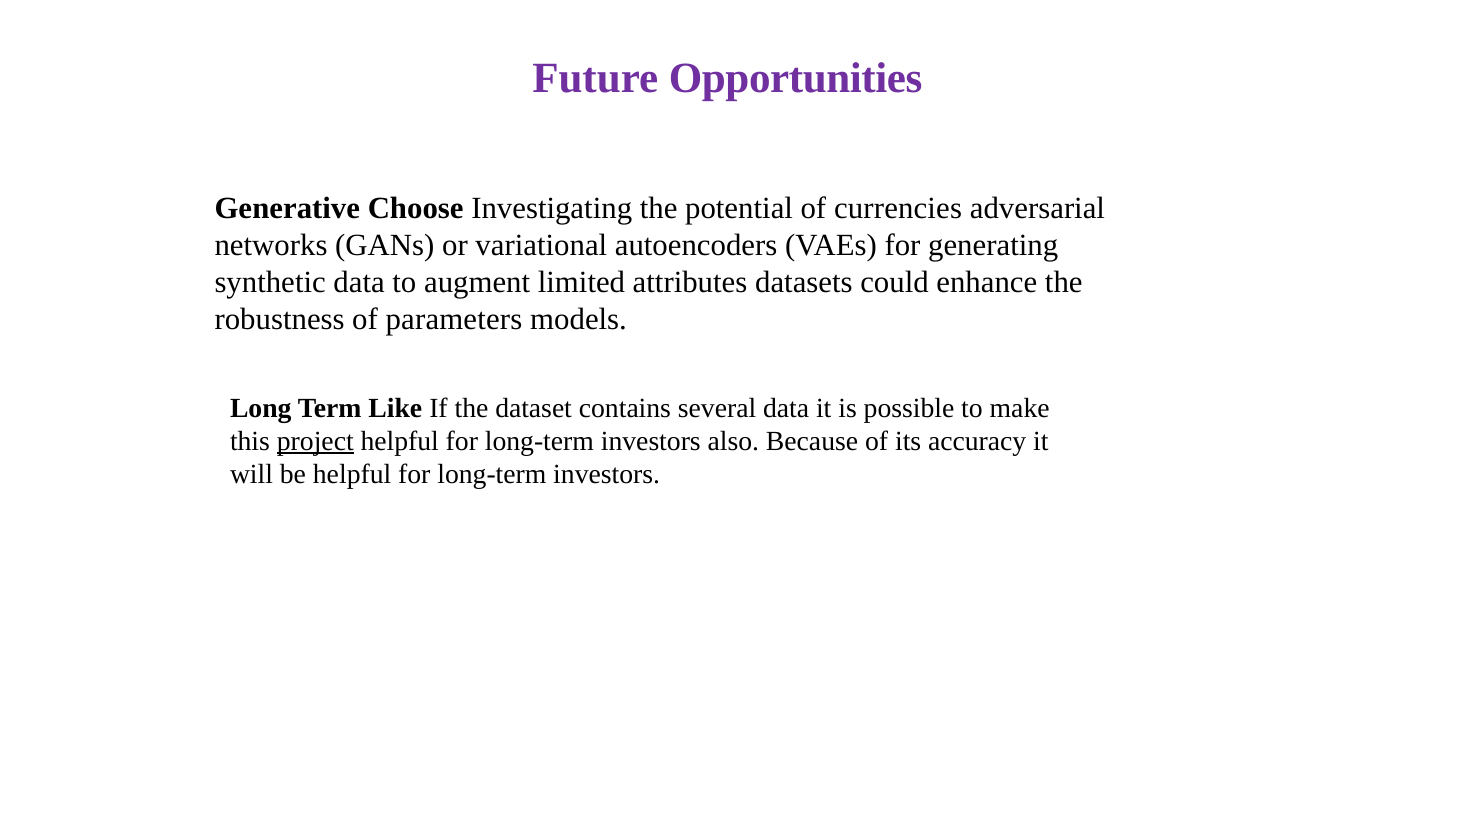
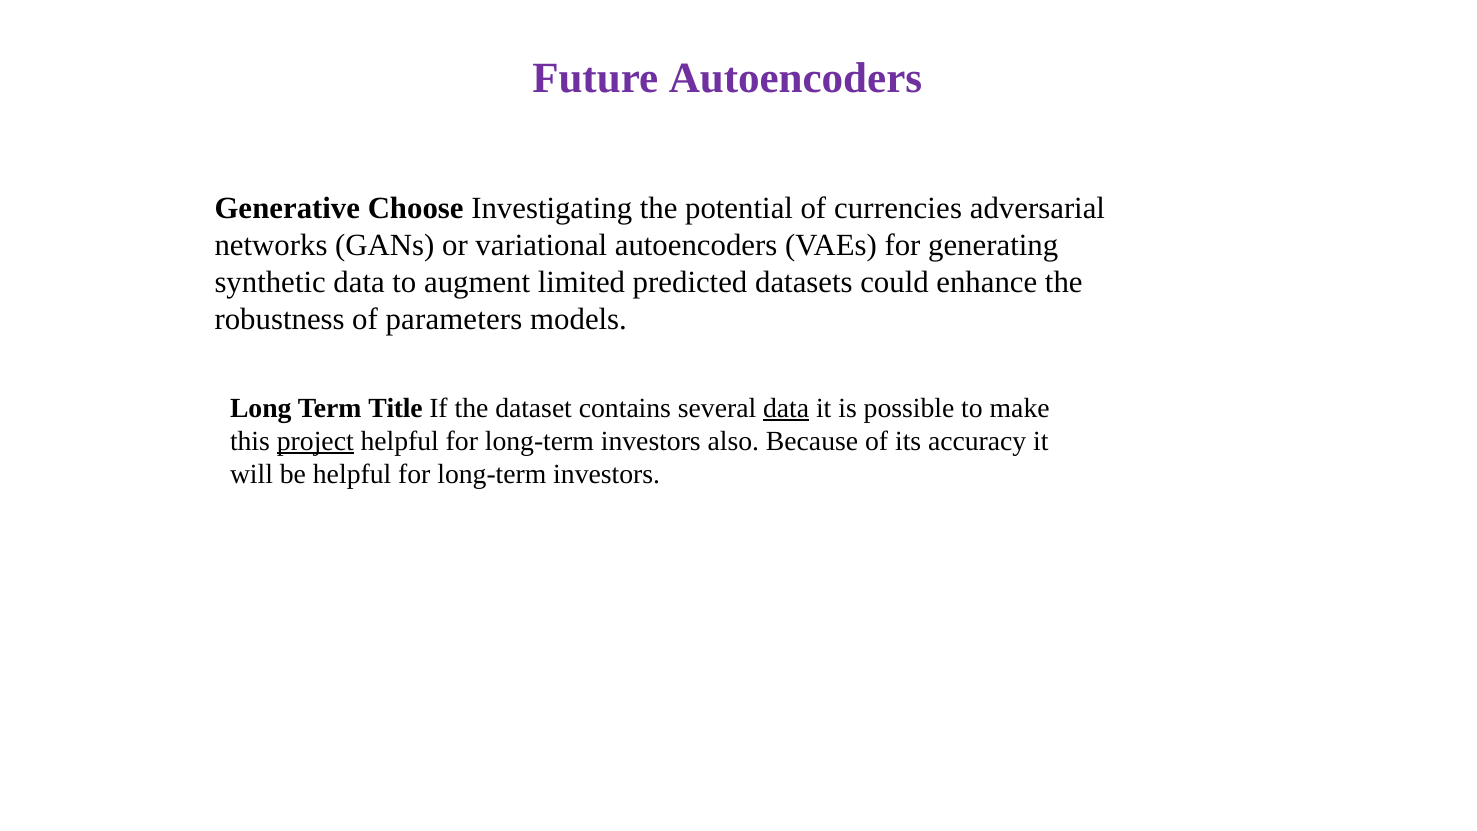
Future Opportunities: Opportunities -> Autoencoders (795, 78)
attributes: attributes -> predicted (690, 282)
Like: Like -> Title (395, 408)
data underline: none -> present (786, 408)
